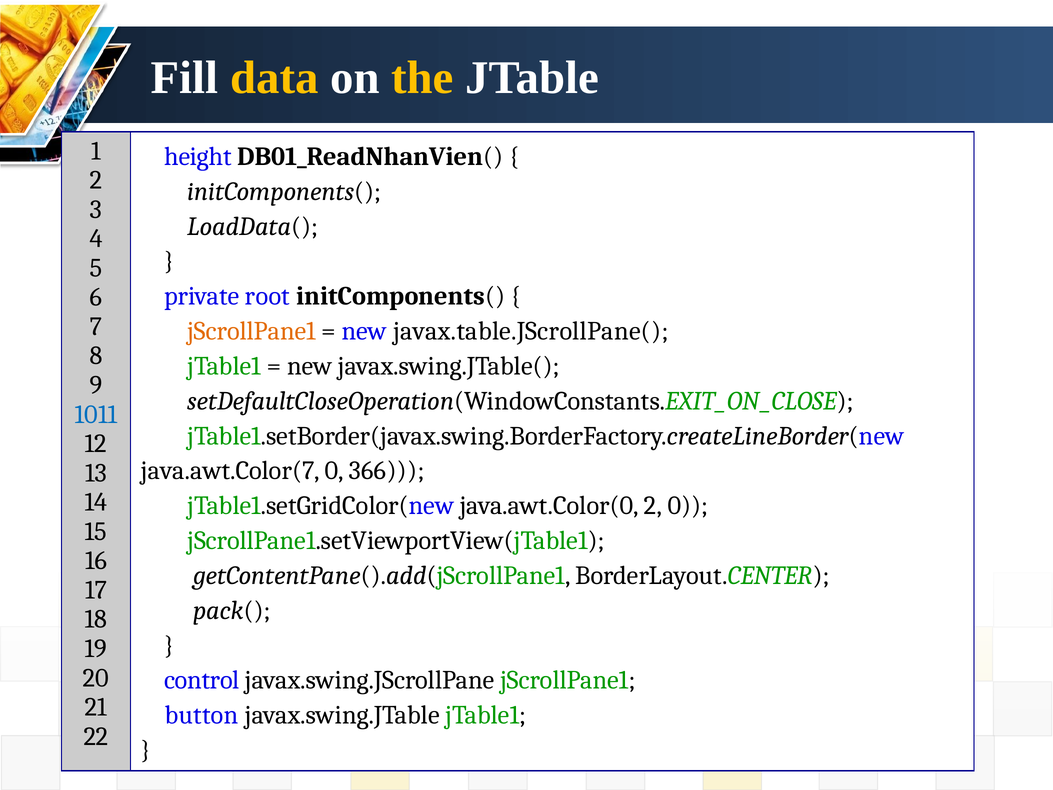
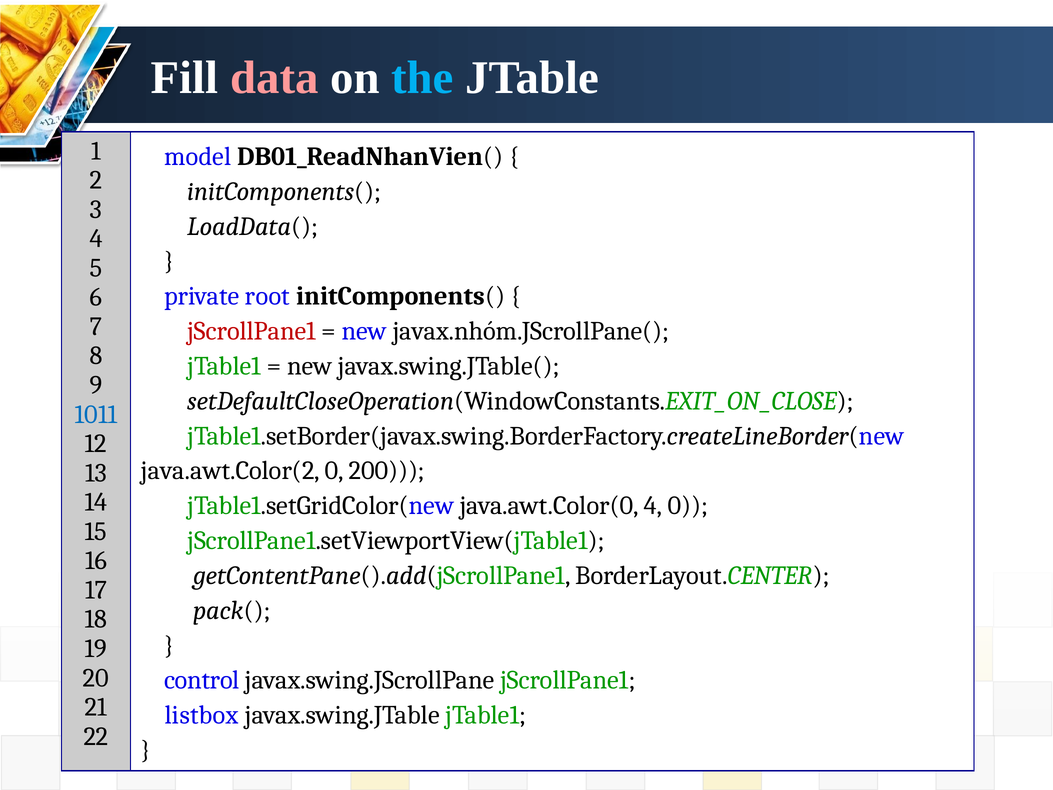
data colour: yellow -> pink (274, 78)
the colour: yellow -> light blue (422, 78)
height: height -> model (198, 156)
jScrollPane1 colour: orange -> red (252, 331)
javax.table.JScrollPane(: javax.table.JScrollPane( -> javax.nhóm.JScrollPane( (531, 331)
java.awt.Color(7: java.awt.Color(7 -> java.awt.Color(2 (230, 471)
366: 366 -> 200 (387, 471)
java.awt.Color(0 2: 2 -> 4 (653, 505)
button: button -> listbox (202, 715)
